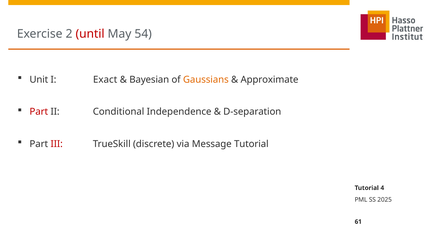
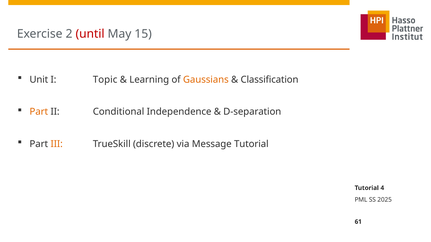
54: 54 -> 15 (143, 34)
Exact: Exact -> Topic (105, 80)
Bayesian: Bayesian -> Learning (149, 80)
Approximate: Approximate -> Classification (270, 80)
Part colour: red -> orange (39, 112)
III colour: red -> orange (57, 144)
